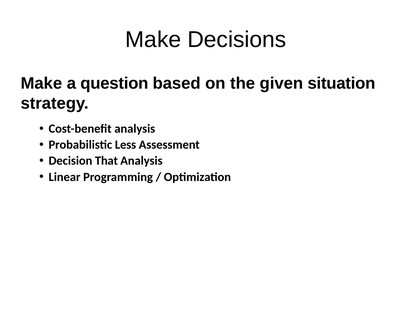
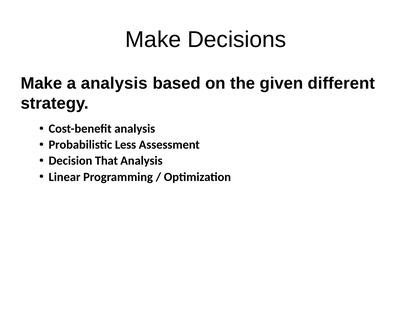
a question: question -> analysis (114, 83)
situation: situation -> different (341, 83)
